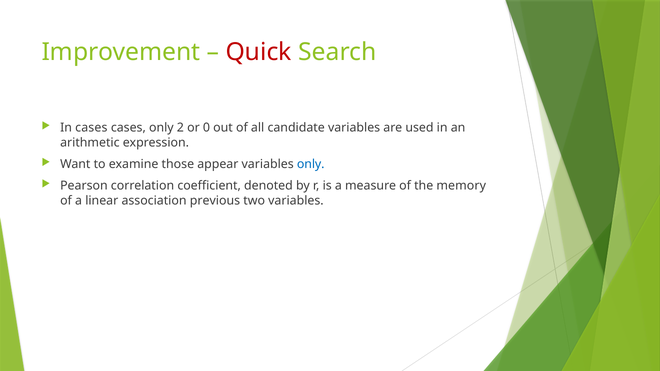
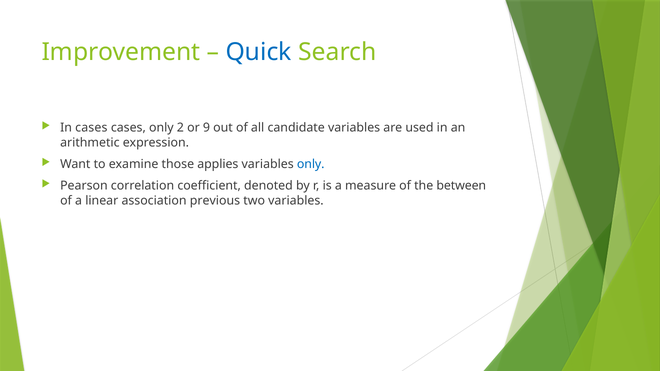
Quick colour: red -> blue (259, 52)
0: 0 -> 9 (206, 128)
appear: appear -> applies (218, 164)
memory: memory -> between (461, 186)
